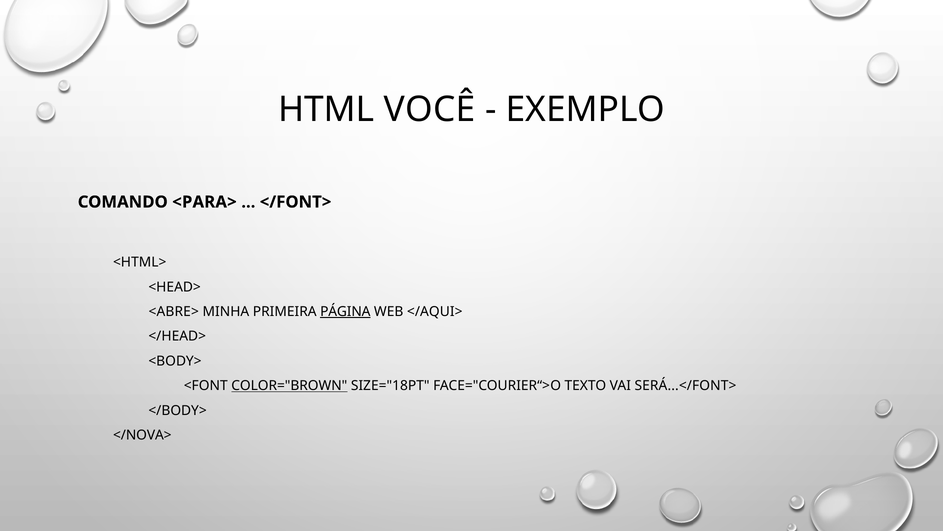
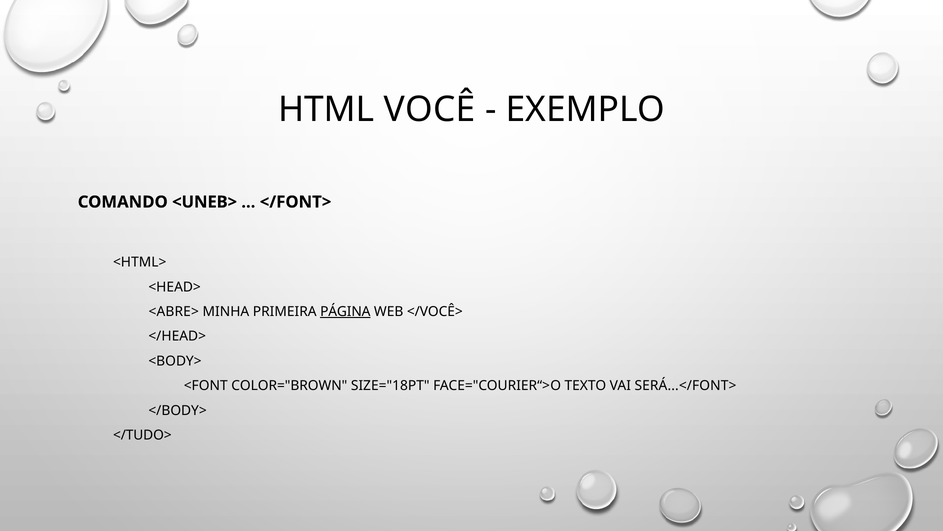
<PARA>: <PARA> -> <UNEB> (205, 202)
</AQUI>: </AQUI> -> </VOCÊ> (435, 311)
COLOR="BROWN underline: present -> none (289, 385)
</NOVA>: </NOVA> -> </TUDO> (142, 435)
